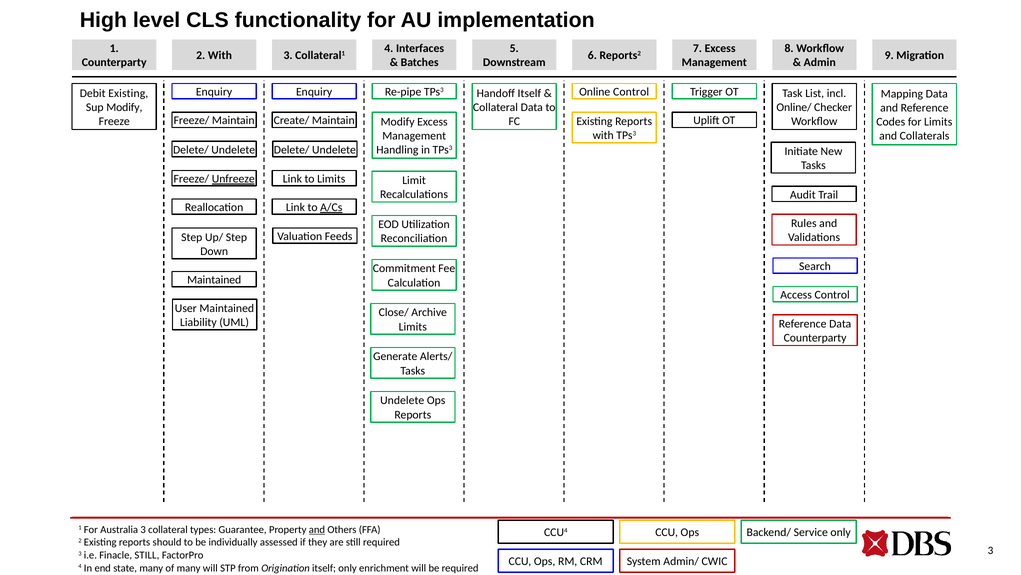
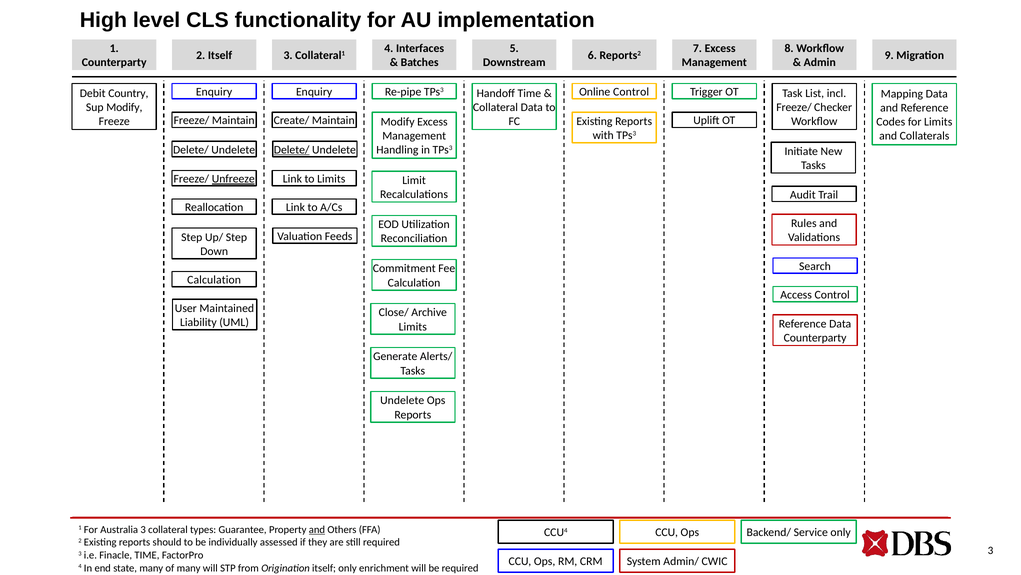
2 With: With -> Itself (220, 56)
Handoff Itself: Itself -> Time (529, 93)
Debit Existing: Existing -> Country (128, 93)
Online/: Online/ -> Freeze/ (794, 107)
Delete/ underline: none -> present (292, 150)
A/Cs underline: present -> none (331, 207)
Maintained: Maintained -> Calculation (214, 280)
Finacle STILL: STILL -> TIME (147, 555)
